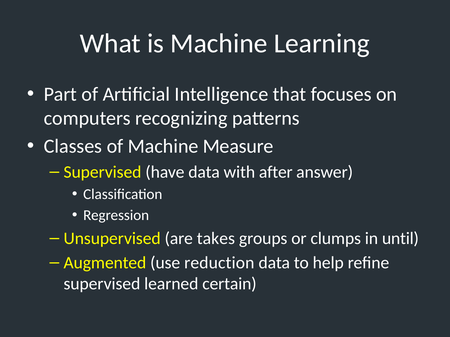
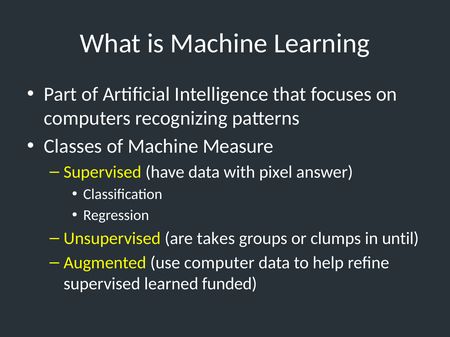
after: after -> pixel (276, 172)
reduction: reduction -> computer (219, 263)
certain: certain -> funded (230, 284)
